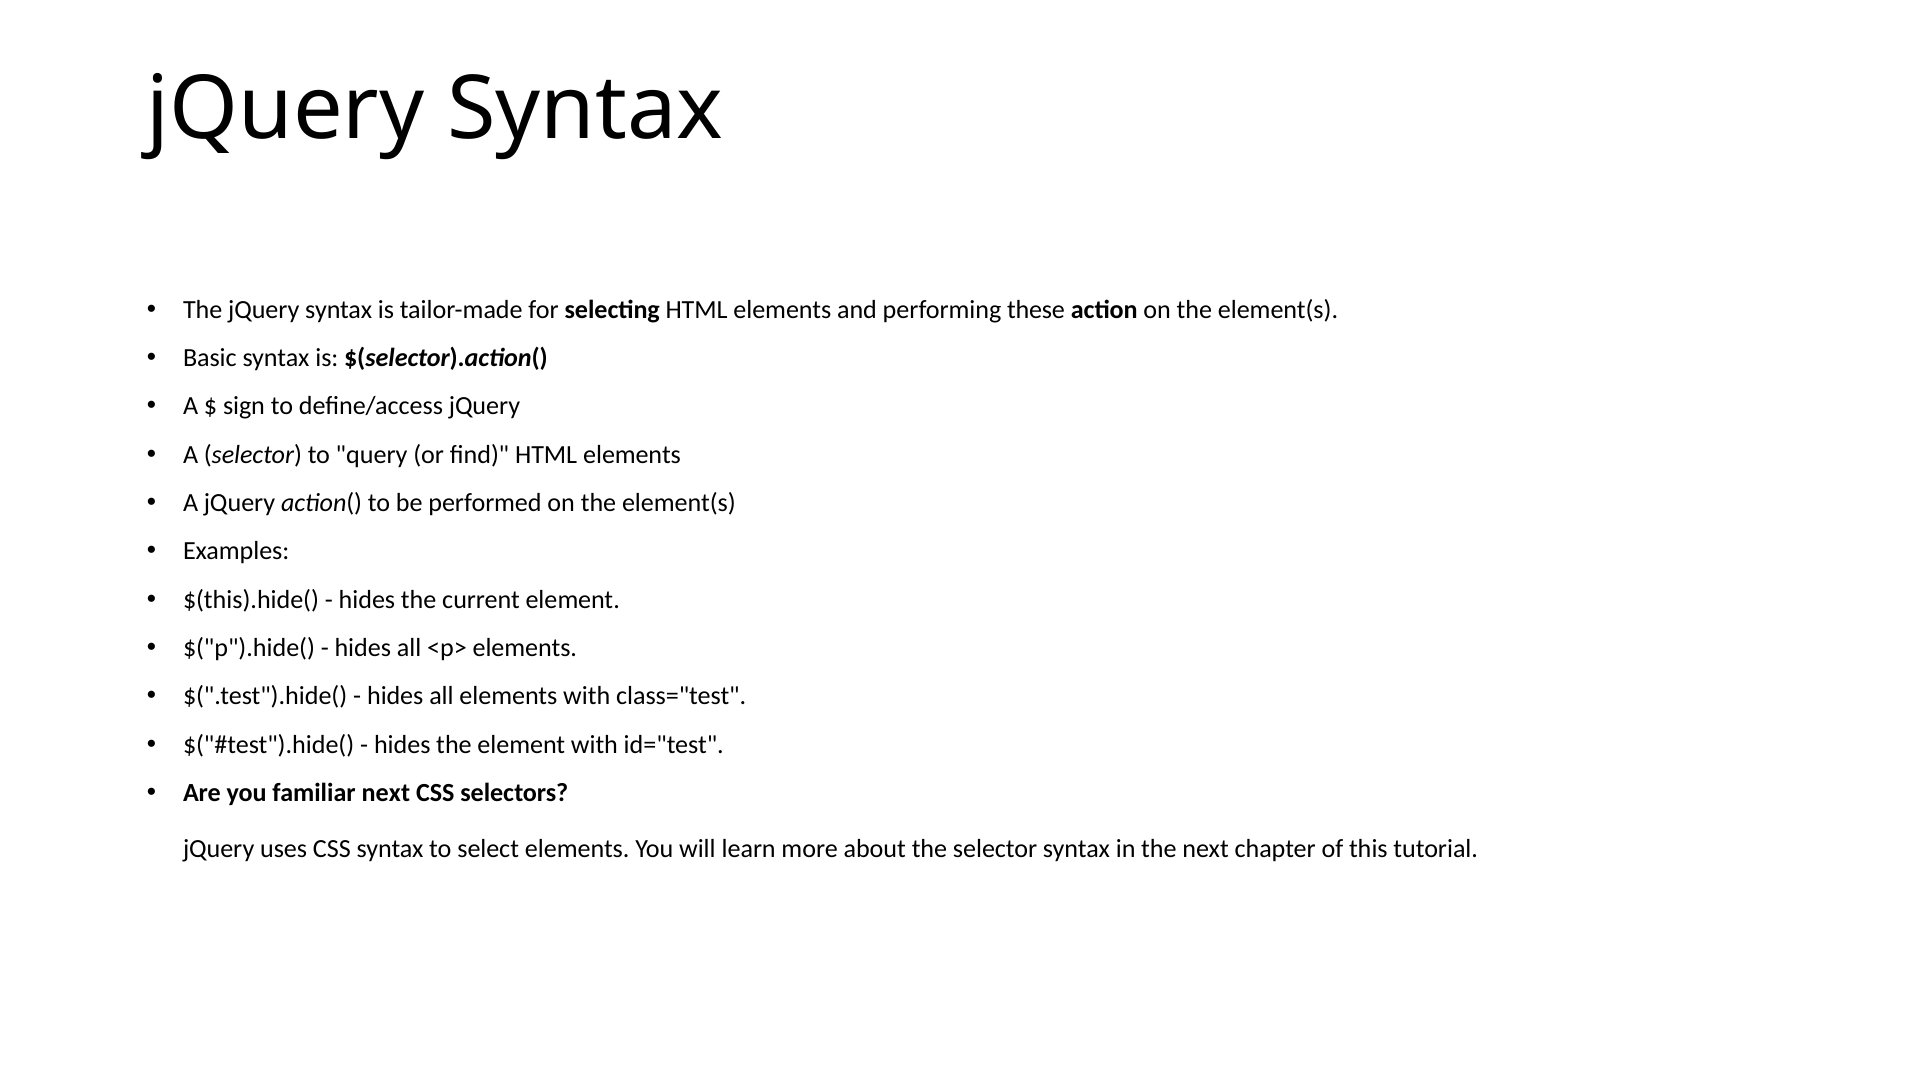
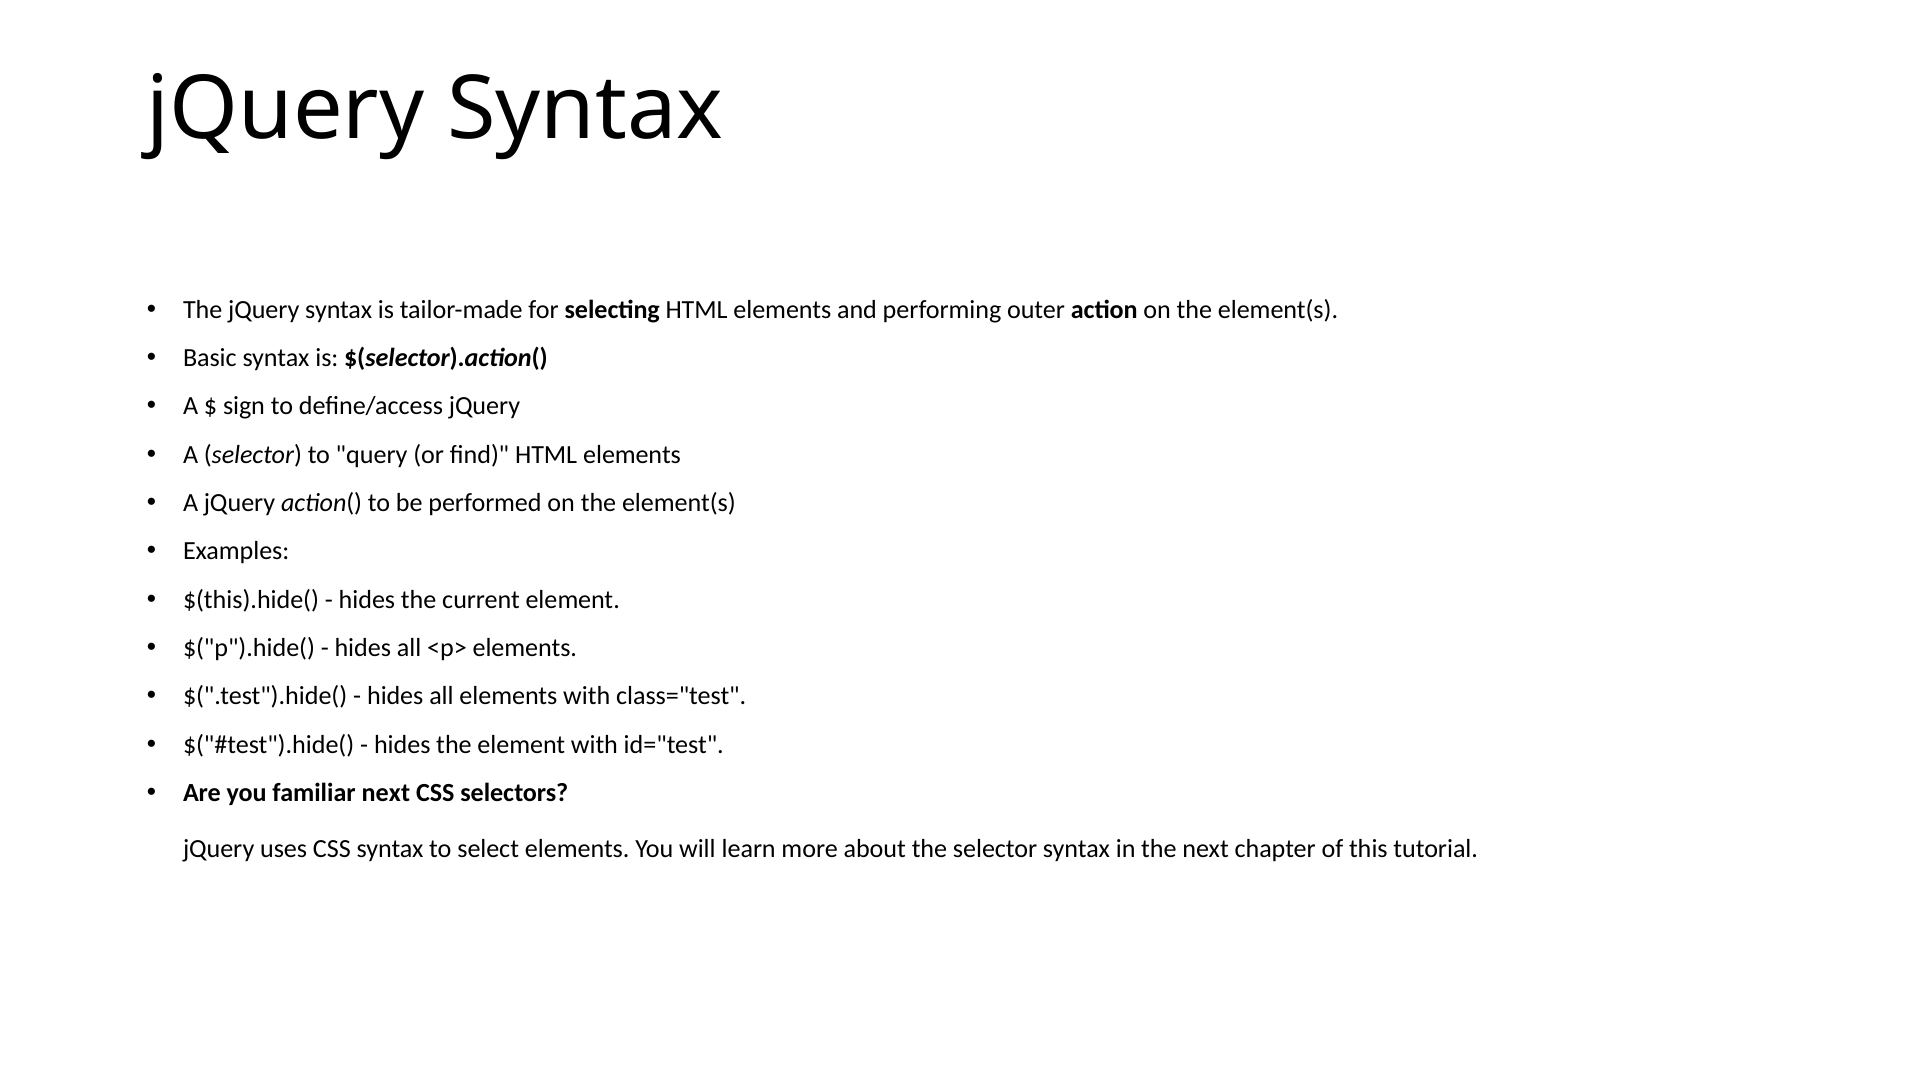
these: these -> outer (1036, 310)
